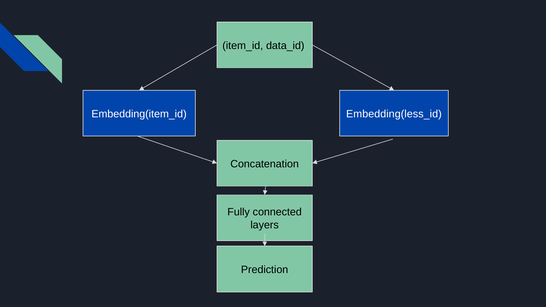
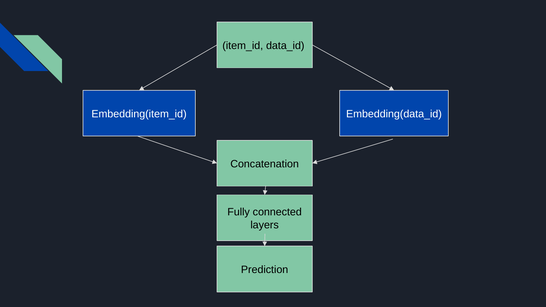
Embedding(less_id: Embedding(less_id -> Embedding(data_id (394, 114)
